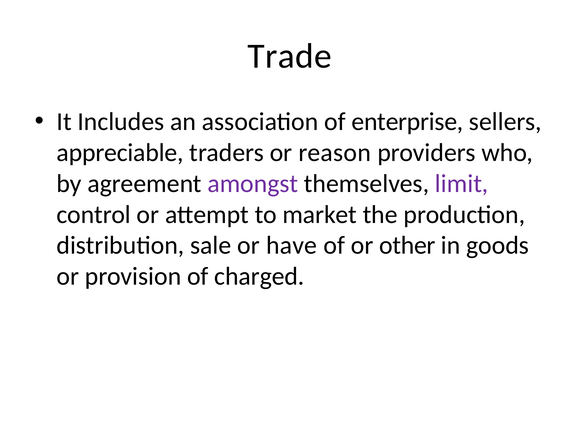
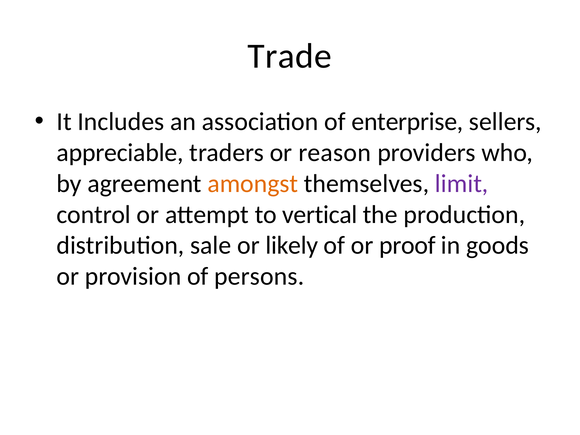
amongst colour: purple -> orange (253, 184)
market: market -> vertical (320, 214)
have: have -> likely (292, 245)
other: other -> proof (407, 245)
charged: charged -> persons (259, 276)
